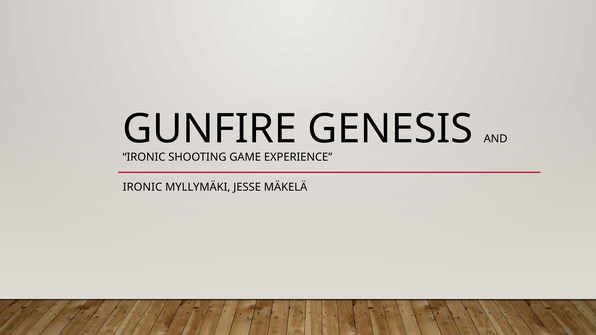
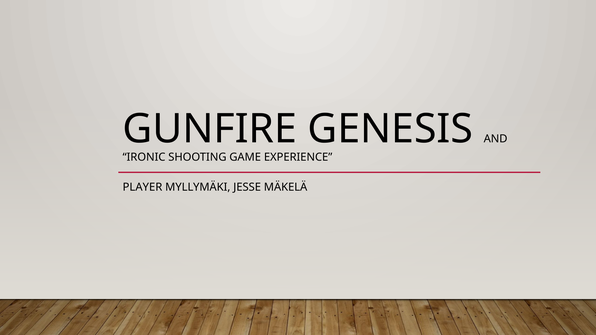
IRONIC: IRONIC -> PLAYER (142, 187)
